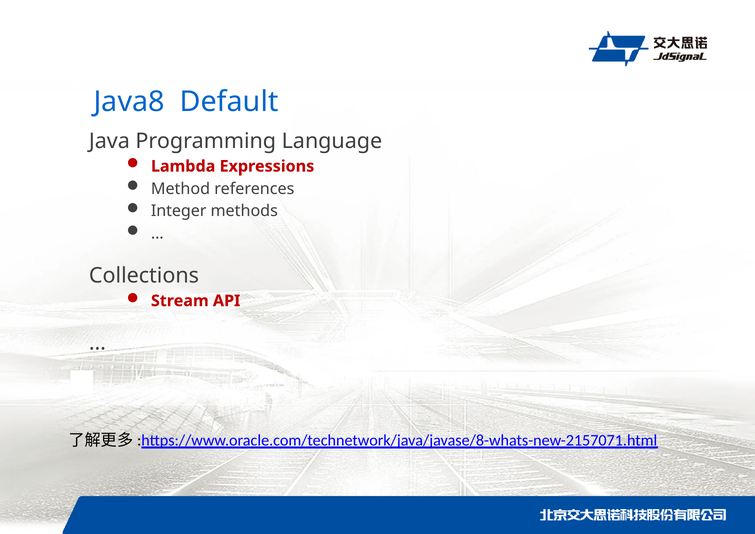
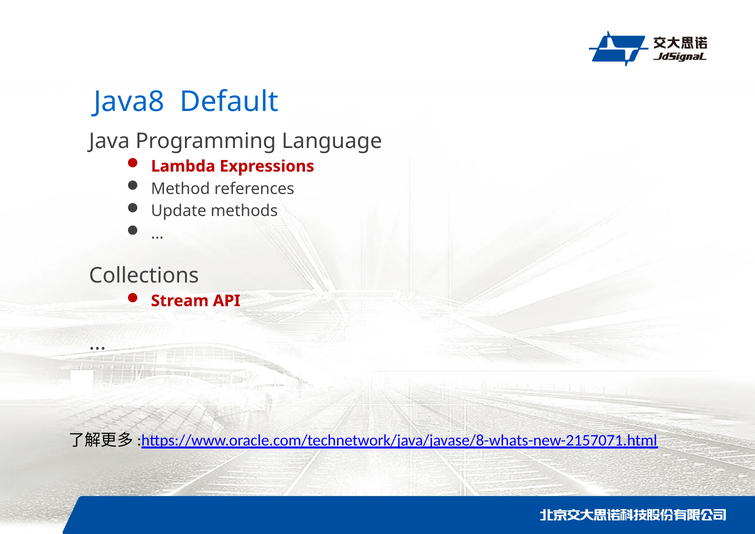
Integer: Integer -> Update (179, 211)
